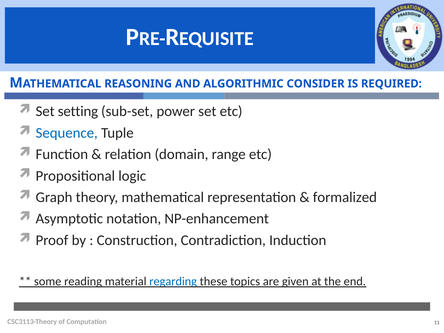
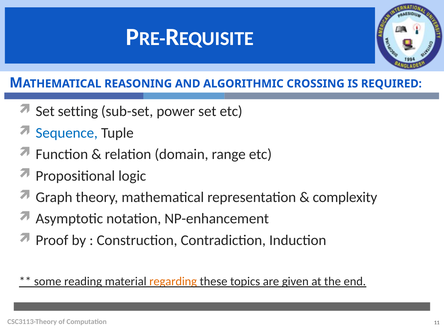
CONSIDER: CONSIDER -> CROSSING (316, 84)
formalized: formalized -> complexity (345, 197)
regarding colour: blue -> orange (173, 282)
